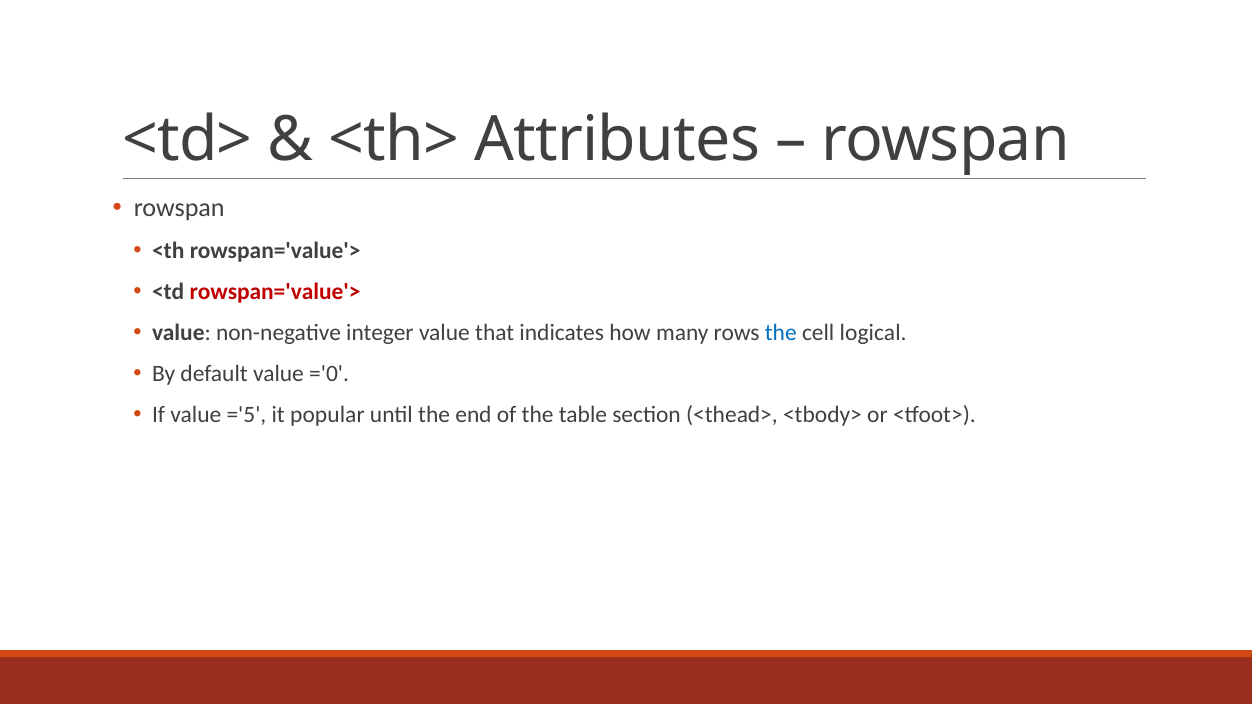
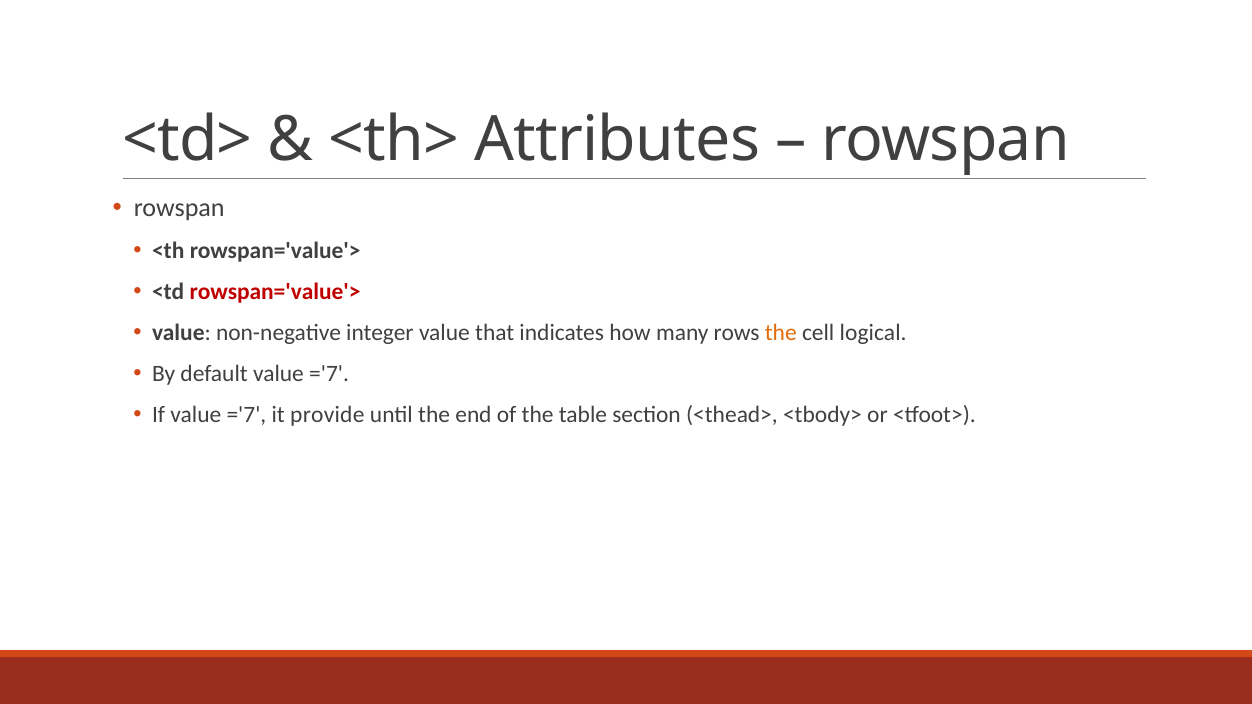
the colour: blue -> orange (781, 333)
default value ='0: ='0 -> ='7 (329, 374)
If value ='5: ='5 -> ='7 (246, 415)
popular: popular -> provide (327, 415)
